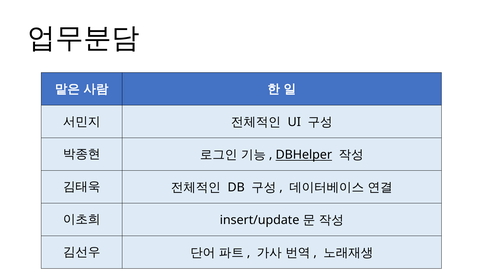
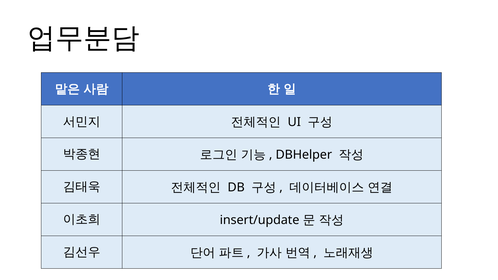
DBHelper underline: present -> none (304, 155)
